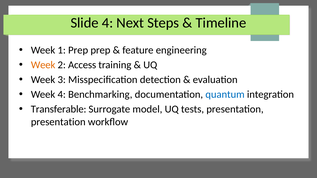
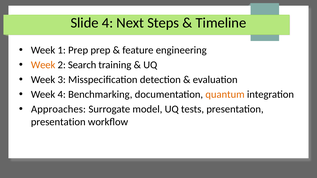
Access: Access -> Search (82, 65)
quantum colour: blue -> orange (225, 95)
Transferable: Transferable -> Approaches (58, 109)
